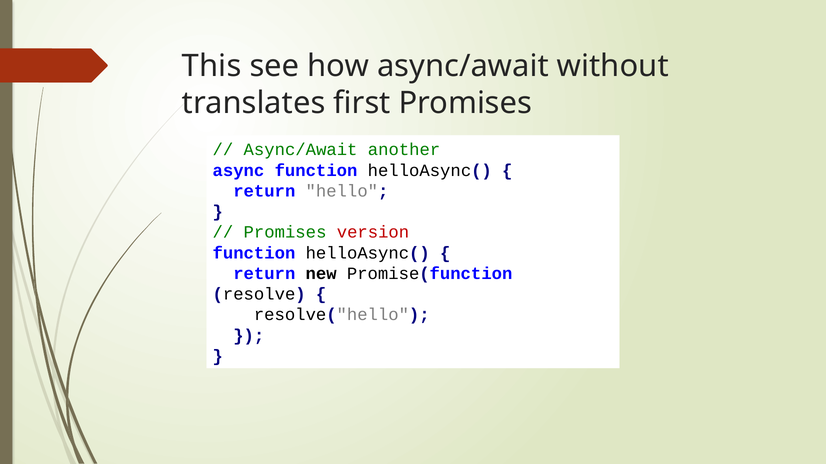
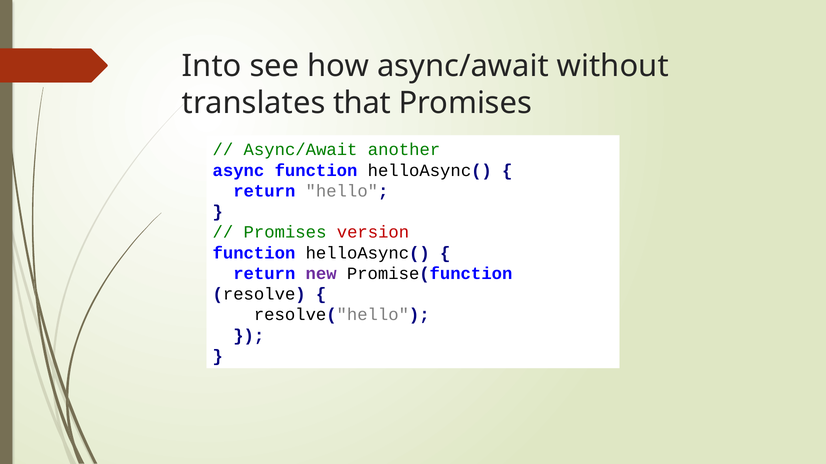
This: This -> Into (212, 66)
first: first -> that (362, 103)
new colour: black -> purple (321, 274)
